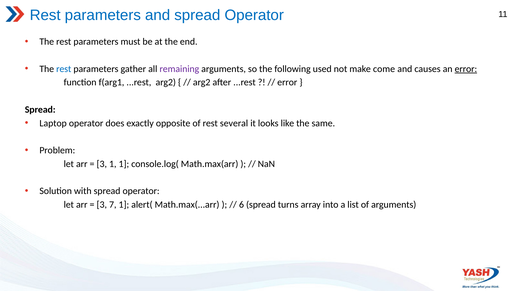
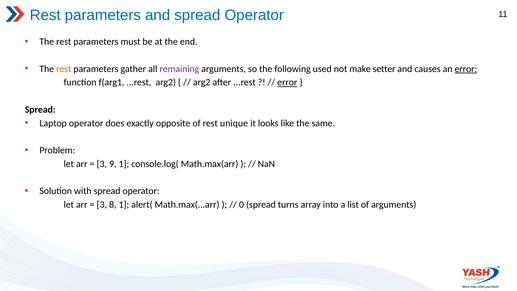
rest colour: blue -> orange (64, 69)
come: come -> setter (384, 69)
error underline: none -> present (287, 82)
several: several -> unique (234, 123)
3 1: 1 -> 9 (113, 164)
7: 7 -> 8 (113, 205)
6: 6 -> 0 (241, 205)
